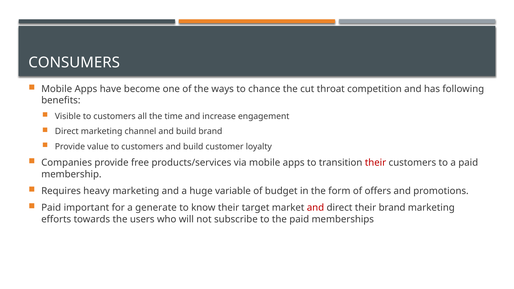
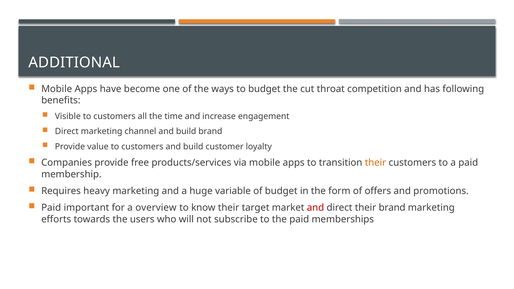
CONSUMERS: CONSUMERS -> ADDITIONAL (74, 62)
to chance: chance -> budget (264, 89)
their colour: red -> orange (375, 163)
generate: generate -> overview (156, 208)
